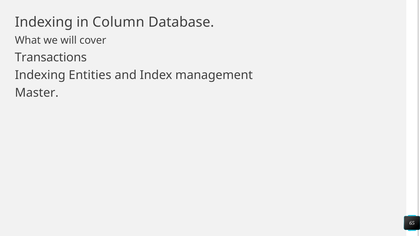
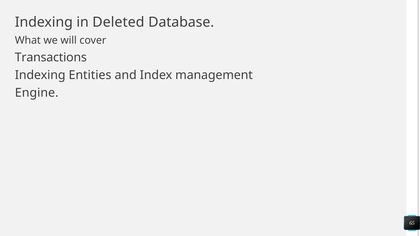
Column: Column -> Deleted (118, 22)
Master: Master -> Engine (37, 93)
